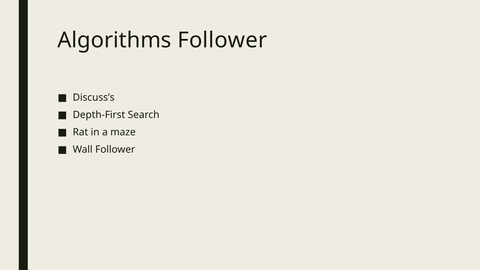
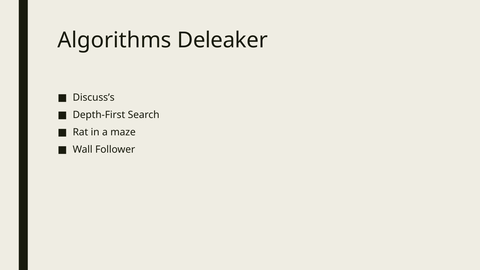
Algorithms Follower: Follower -> Deleaker (222, 40)
